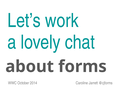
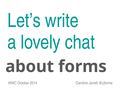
work: work -> write (62, 20)
